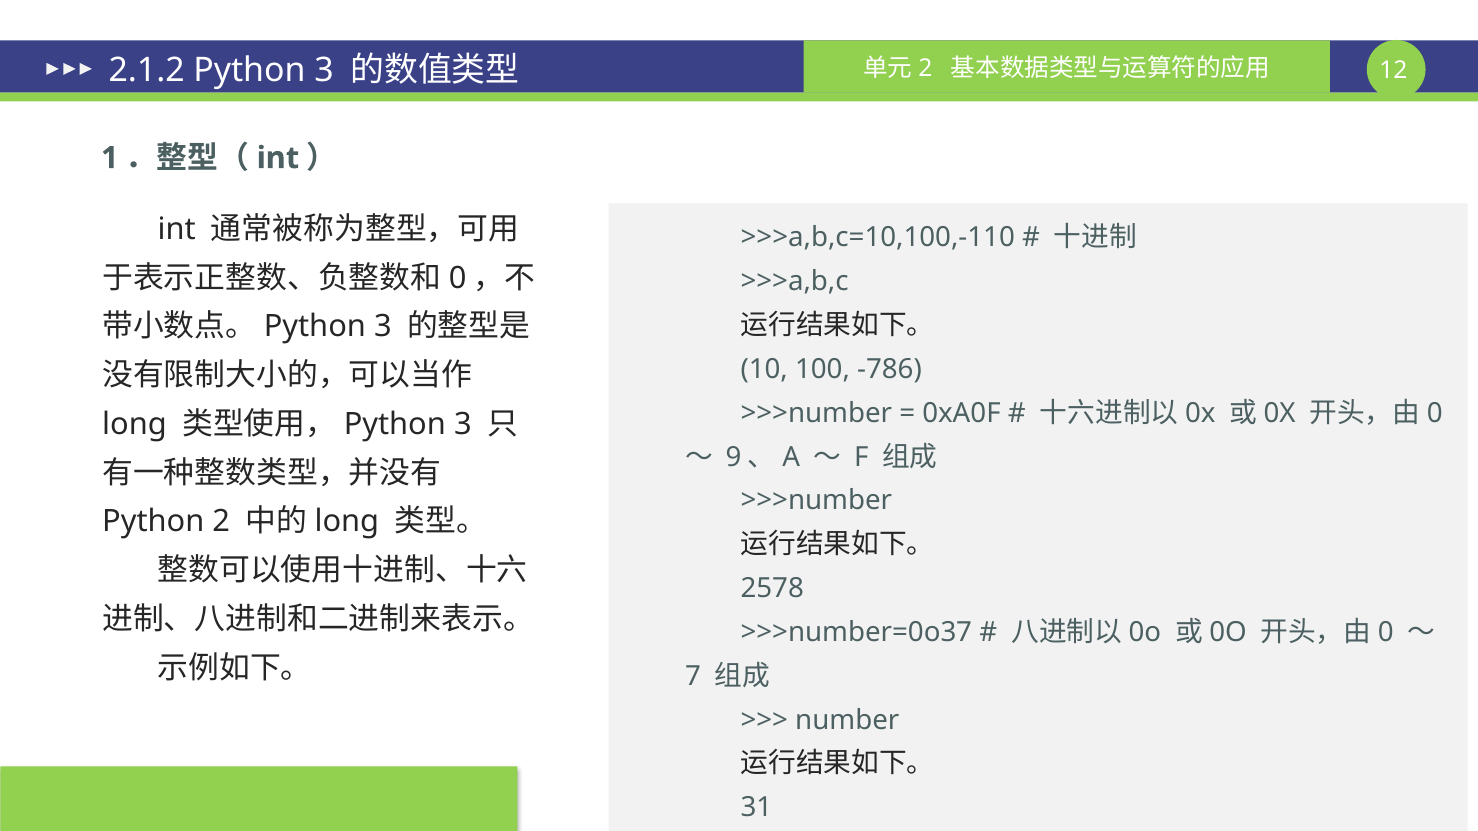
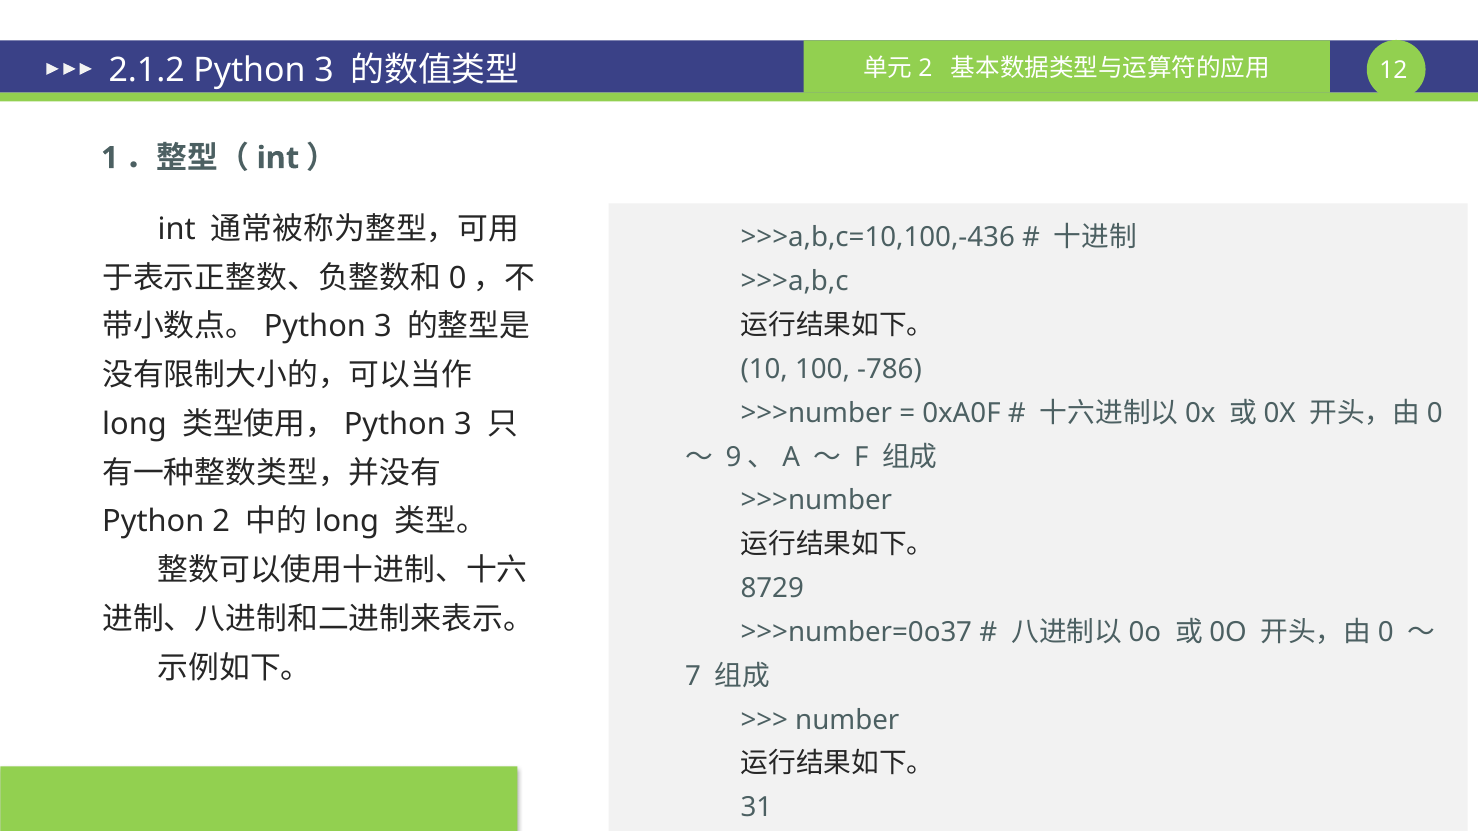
>>>a,b,c=10,100,-110: >>>a,b,c=10,100,-110 -> >>>a,b,c=10,100,-436 (878, 238)
2578: 2578 -> 8729 (772, 589)
